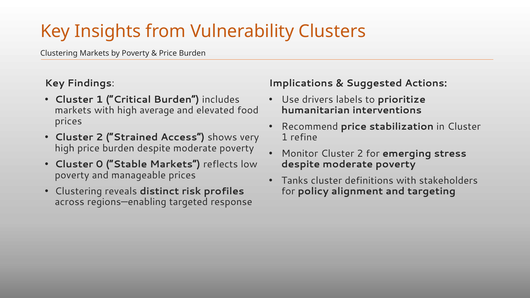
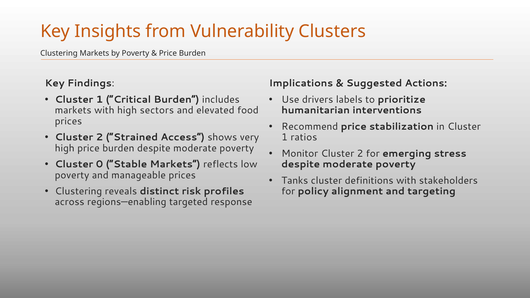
average: average -> sectors (157, 110)
refine: refine -> ratios (304, 137)
